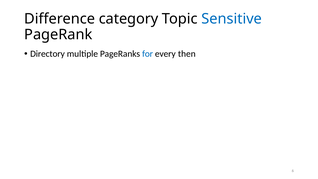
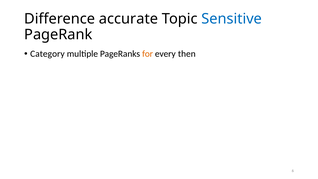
category: category -> accurate (128, 19)
Directory: Directory -> Category (47, 54)
for colour: blue -> orange (148, 54)
